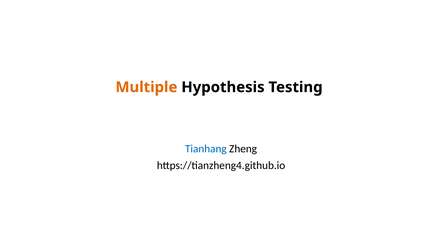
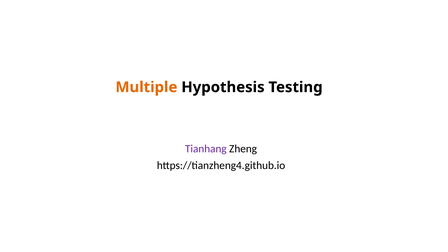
Tianhang colour: blue -> purple (206, 149)
